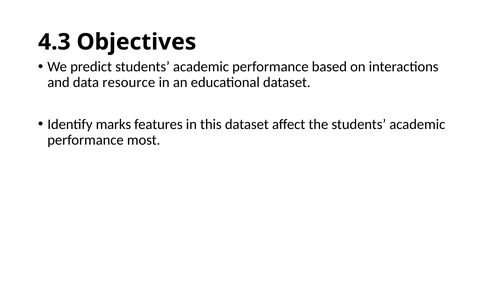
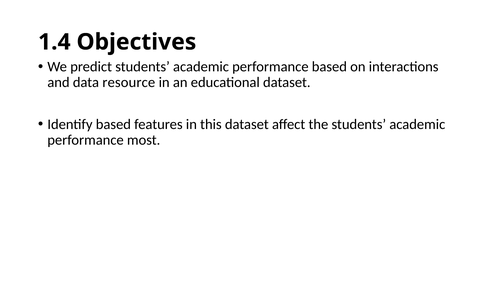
4.3: 4.3 -> 1.4 (54, 42)
Identify marks: marks -> based (113, 124)
